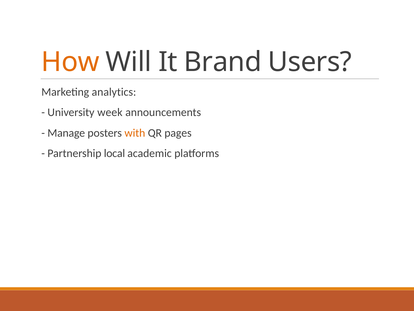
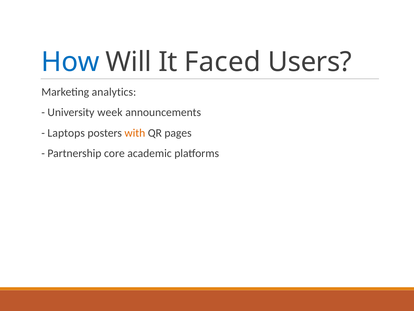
How colour: orange -> blue (70, 62)
Brand: Brand -> Faced (223, 62)
Manage: Manage -> Laptops (66, 133)
local: local -> core (114, 153)
